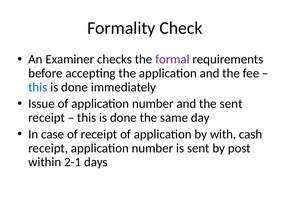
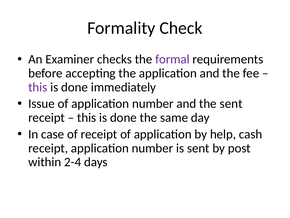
this colour: blue -> purple (38, 87)
with: with -> help (223, 134)
2-1: 2-1 -> 2-4 (73, 162)
